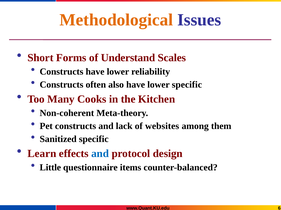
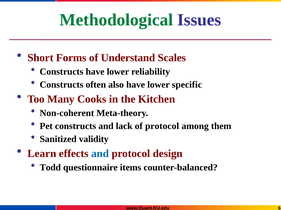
Methodological colour: orange -> green (116, 20)
of websites: websites -> protocol (162, 126)
Sanitized specific: specific -> validity (94, 140)
Little: Little -> Todd (50, 168)
